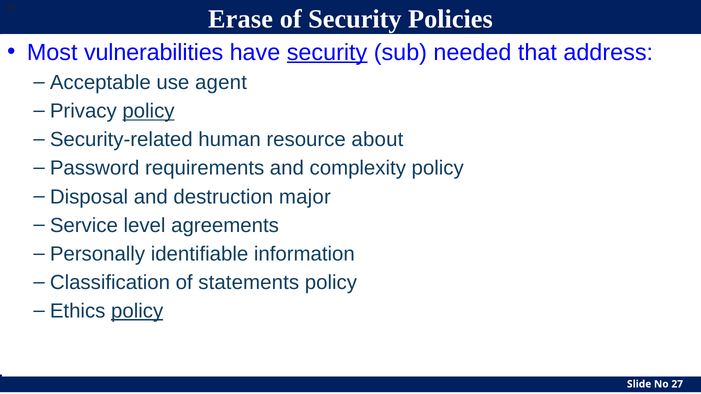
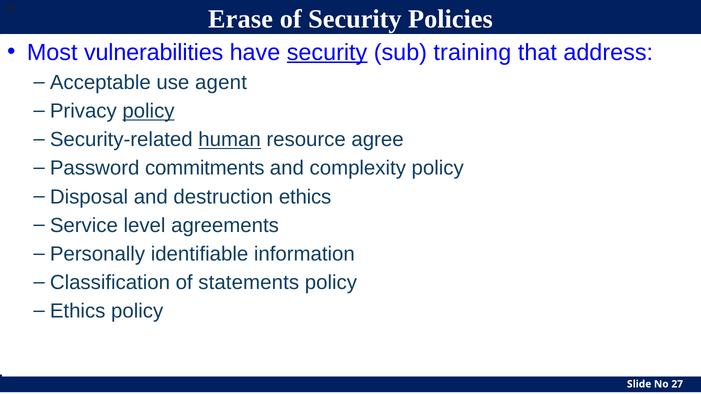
needed: needed -> training (472, 52)
human underline: none -> present (230, 140)
about: about -> agree (378, 140)
requirements: requirements -> commitments (205, 168)
destruction major: major -> ethics (305, 197)
policy underline: present -> none (137, 311)
